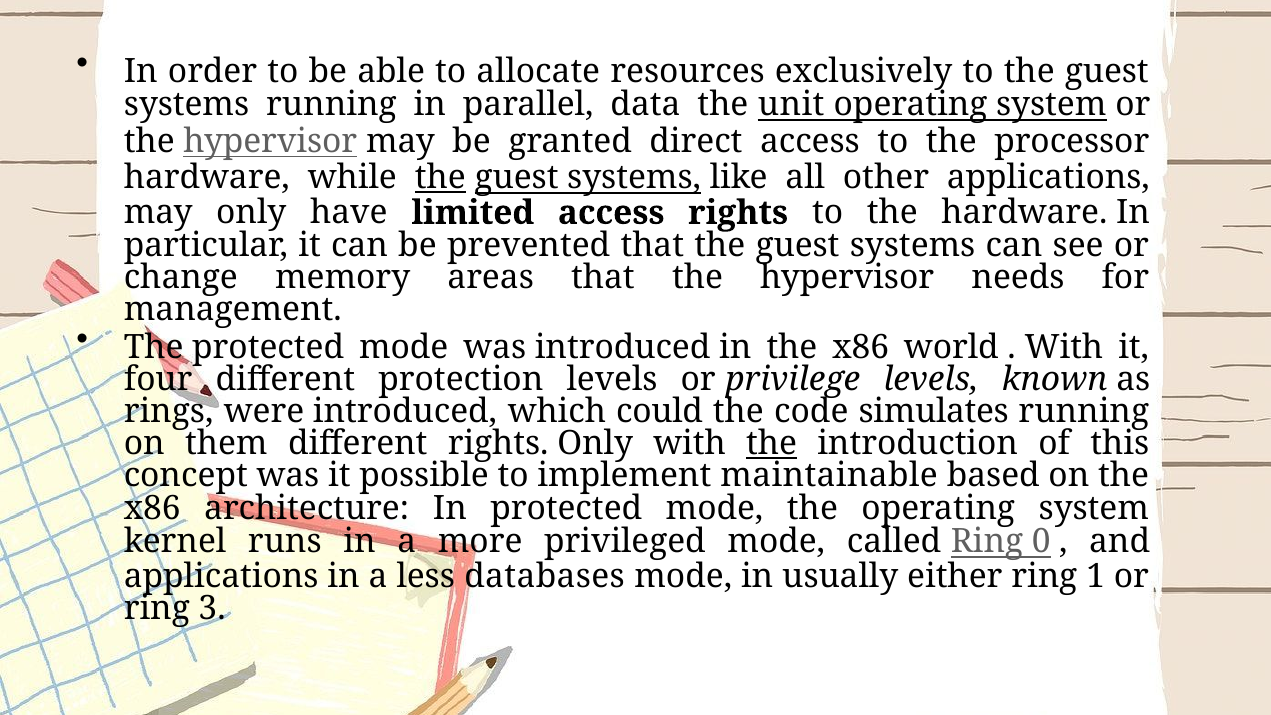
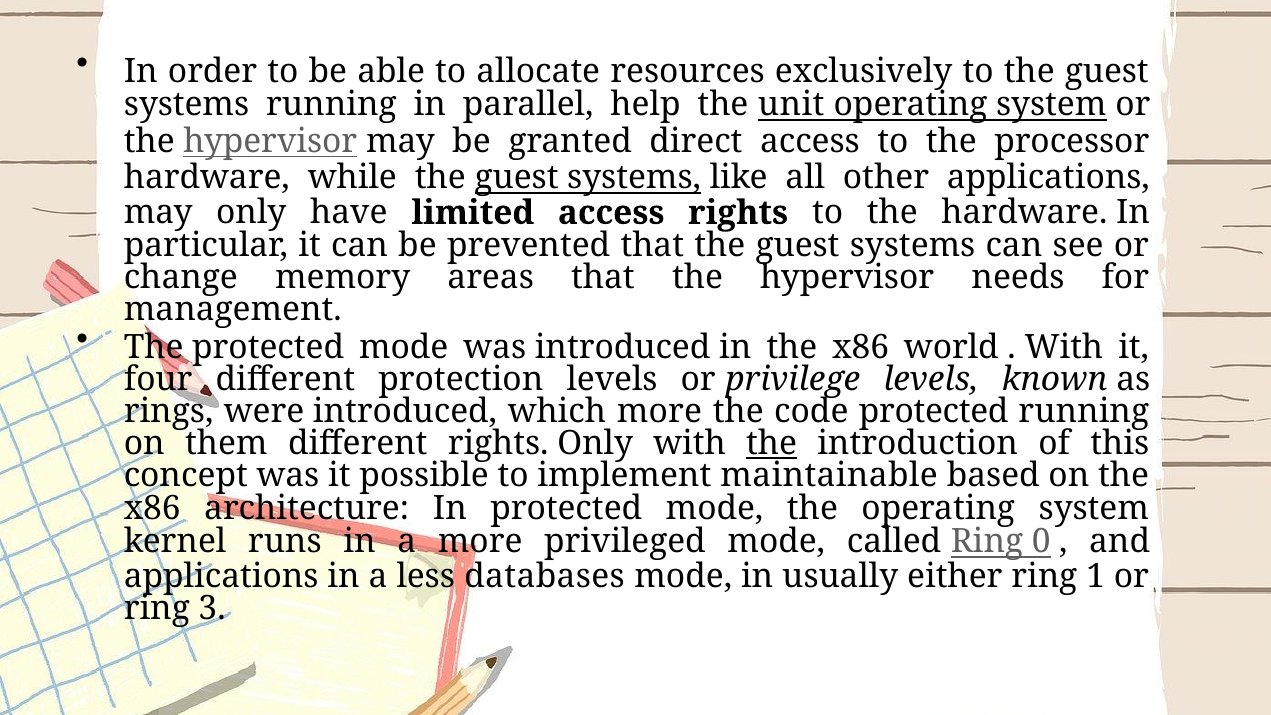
data: data -> help (646, 105)
the underline: present -> none (440, 178)
which could: could -> more (659, 411)
code simulates: simulates -> protected (934, 411)
